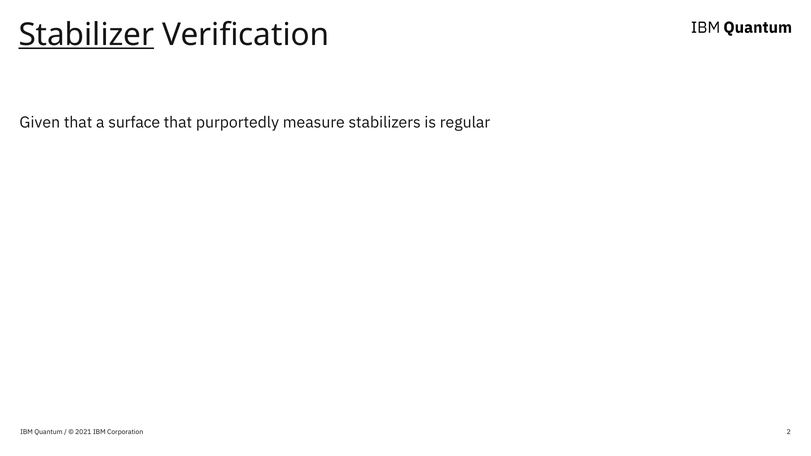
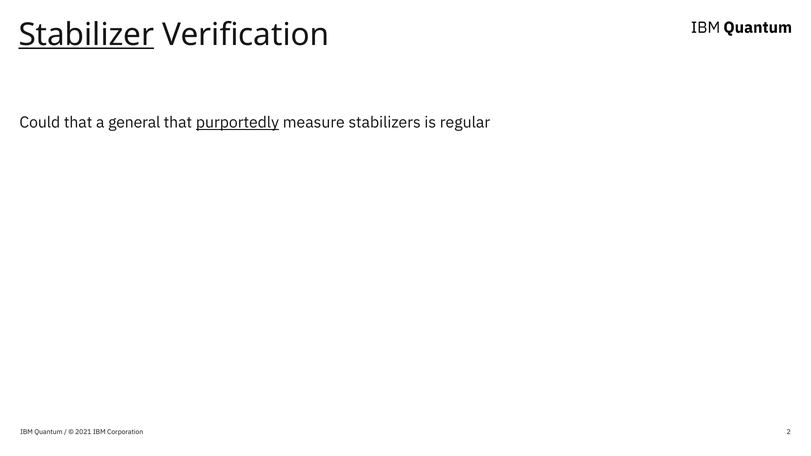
Given: Given -> Could (40, 123)
surface: surface -> general (134, 123)
purportedly underline: none -> present (237, 123)
